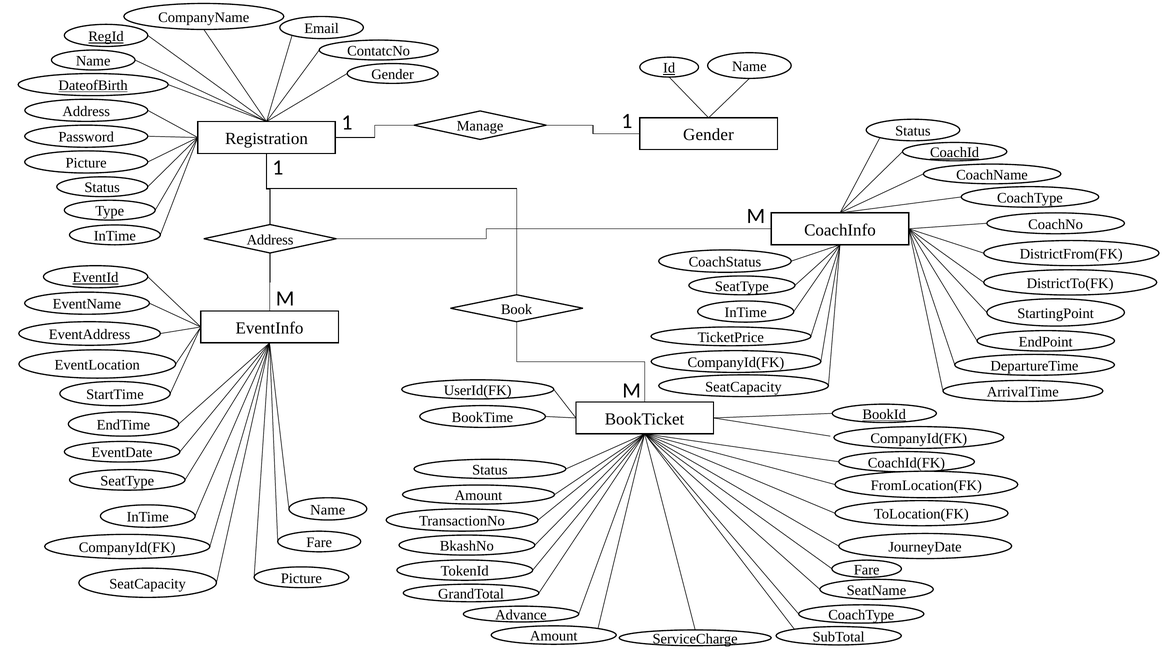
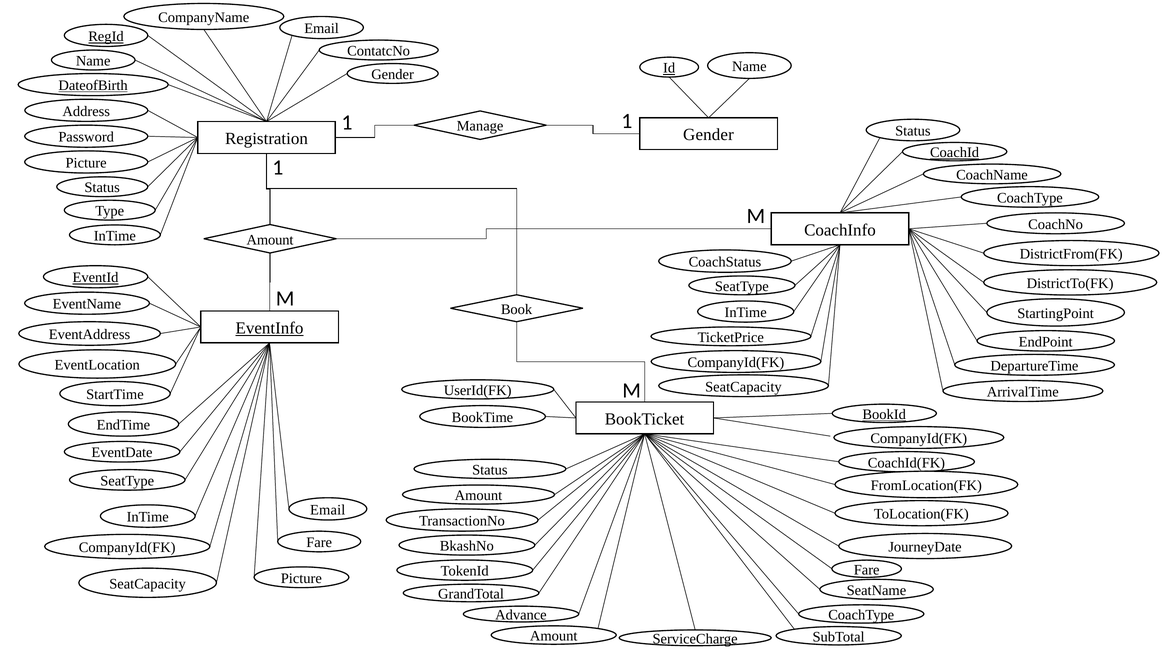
Address: Address -> Amount (270, 240)
EventInfo underline: none -> present (270, 328)
Name: Name -> Email (328, 510)
